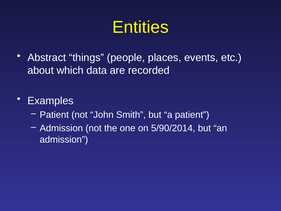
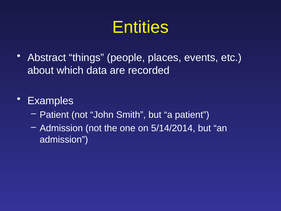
5/90/2014: 5/90/2014 -> 5/14/2014 (173, 128)
